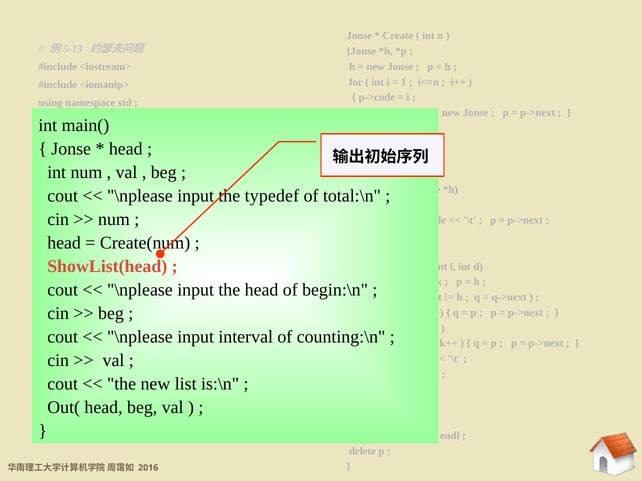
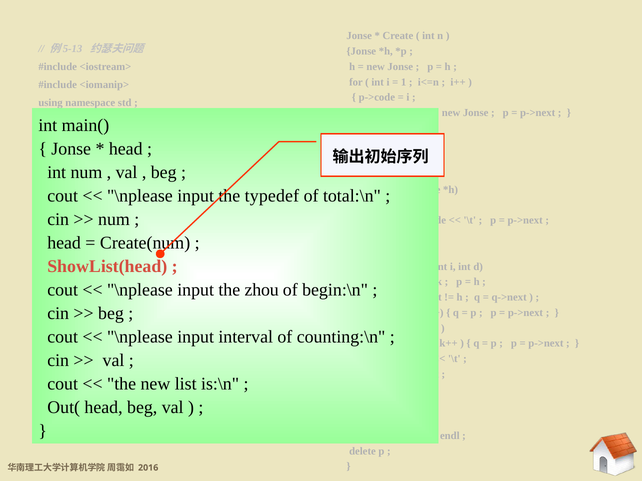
the head: head -> zhou (262, 290)
